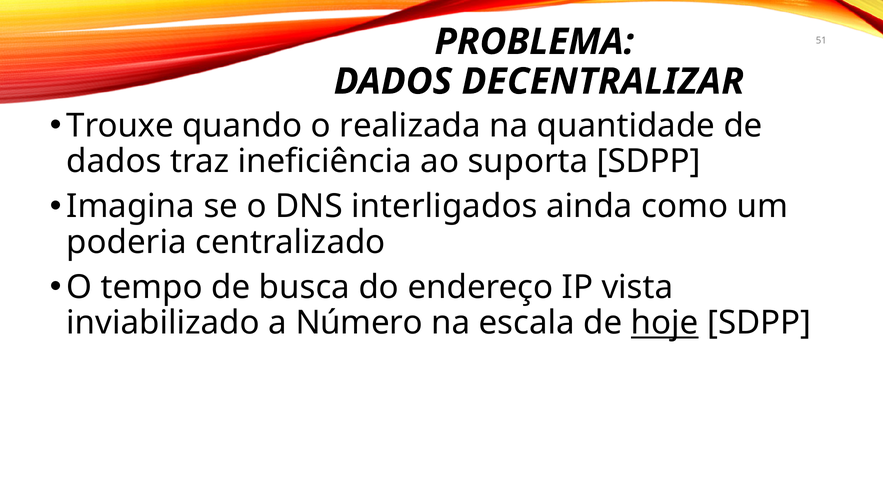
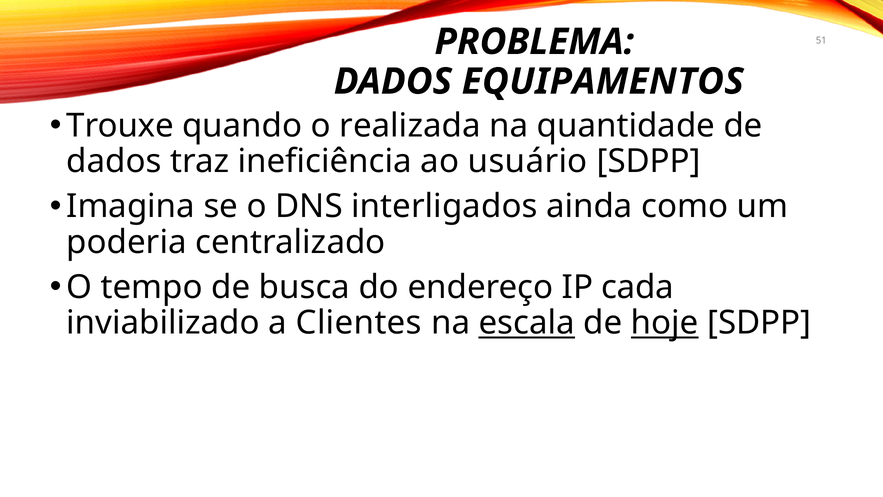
DECENTRALIZAR: DECENTRALIZAR -> EQUIPAMENTOS (603, 81)
suporta: suporta -> usuário (528, 161)
vista: vista -> cada (638, 287)
Número: Número -> Clientes (359, 323)
escala underline: none -> present (527, 323)
